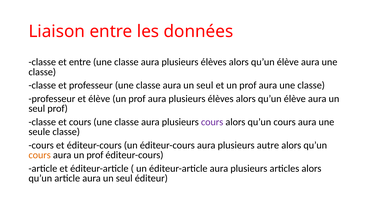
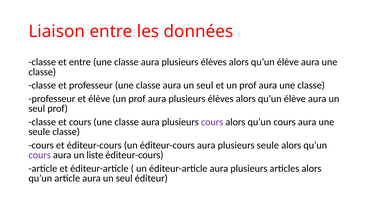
plusieurs autre: autre -> seule (268, 145)
cours colour: orange -> purple (40, 155)
aura un prof: prof -> liste (95, 155)
